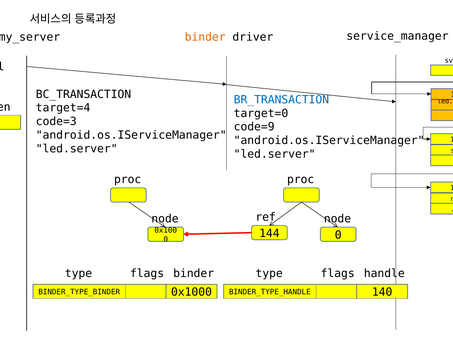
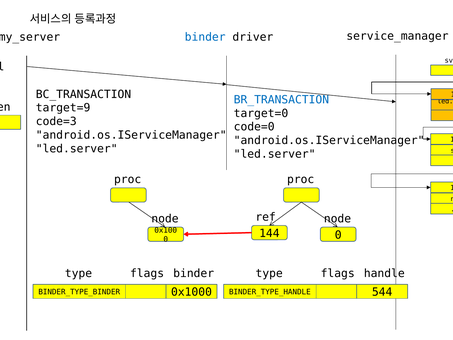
binder colour: orange -> blue (205, 37)
target=4: target=4 -> target=9 (63, 108)
code=9: code=9 -> code=0 (254, 127)
140: 140 -> 544 (382, 292)
